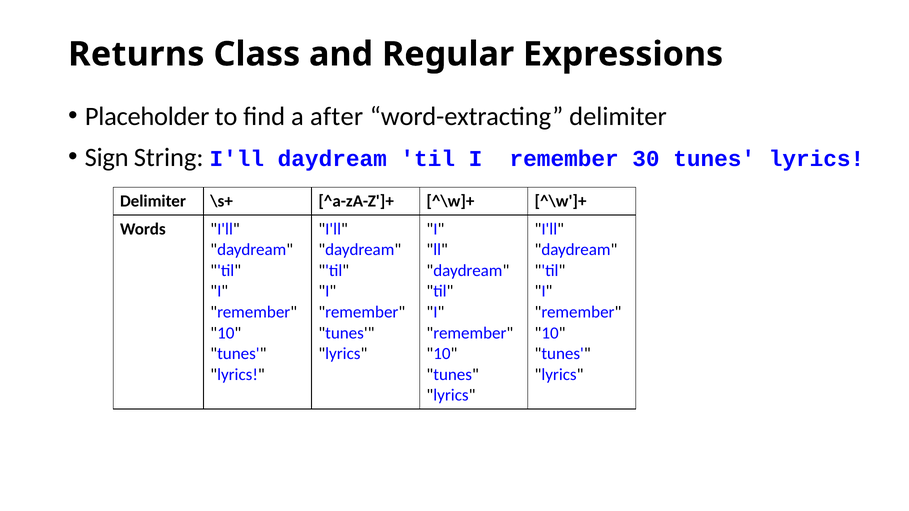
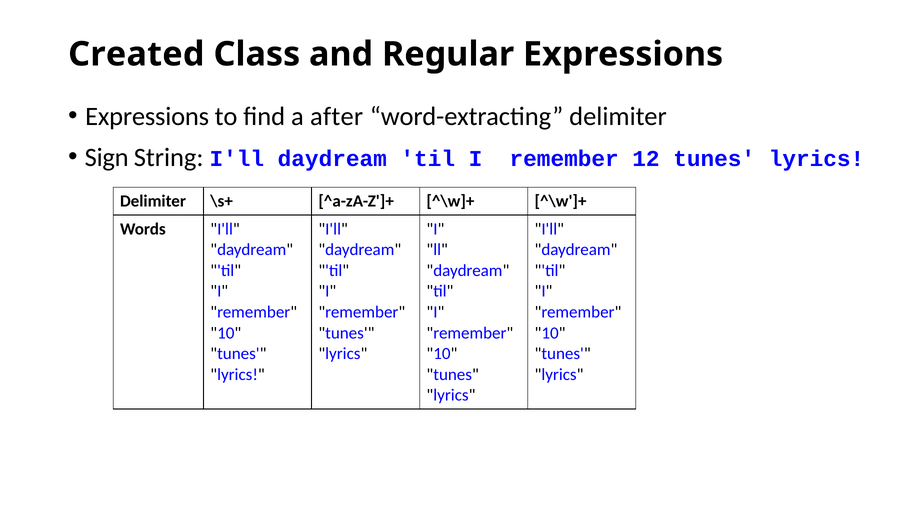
Returns: Returns -> Created (136, 54)
Placeholder: Placeholder -> Expressions (147, 117)
30: 30 -> 12 (646, 159)
